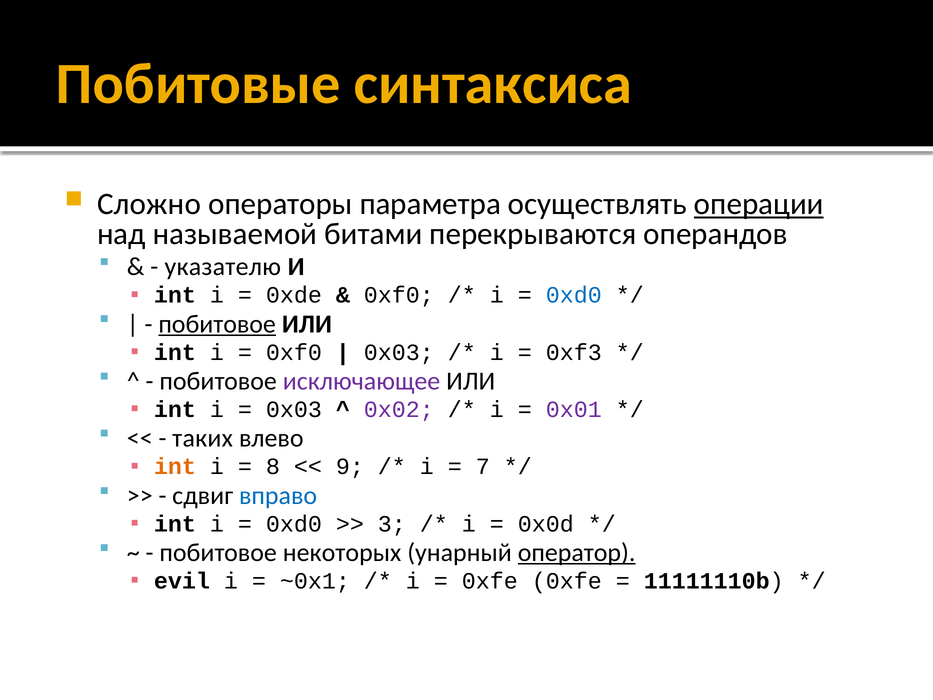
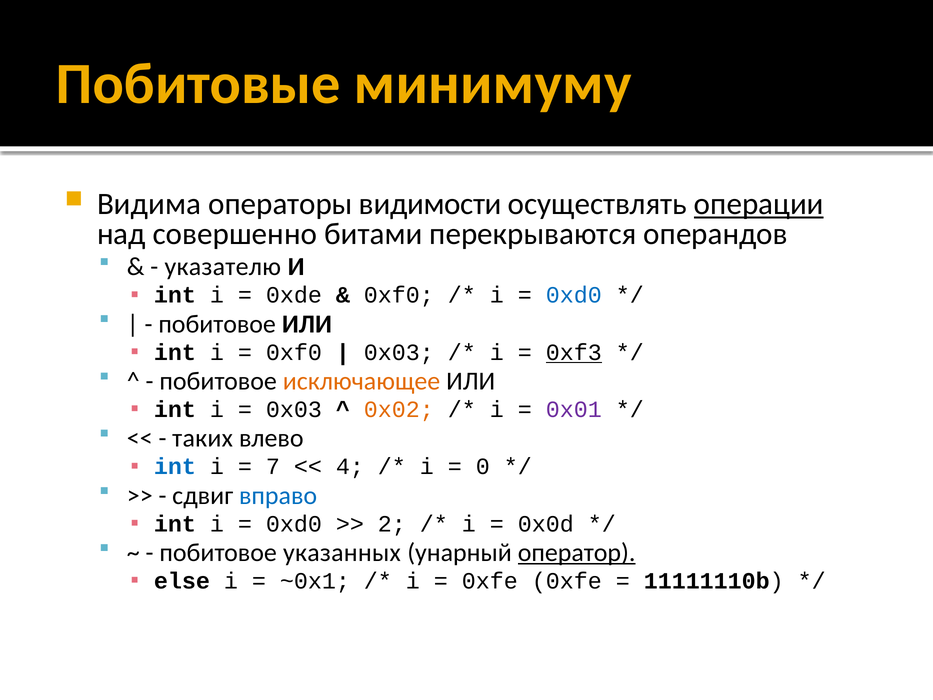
синтаксиса: синтаксиса -> минимуму (493, 84)
Сложно: Сложно -> Видима (149, 204)
параметра: параметра -> видимости (430, 204)
называемой: называемой -> совершенно (235, 234)
побитовое underline: present -> none (217, 324)
0xf3 underline: none -> present (574, 352)
исключающее colour: purple -> orange (362, 381)
0x02 colour: purple -> orange (399, 409)
int colour: orange -> blue (175, 467)
8: 8 -> 7 (273, 467)
9: 9 -> 4 (350, 467)
7: 7 -> 0 (483, 467)
3: 3 -> 2 (392, 524)
некоторых: некоторых -> указанных (342, 552)
evil: evil -> else (182, 581)
